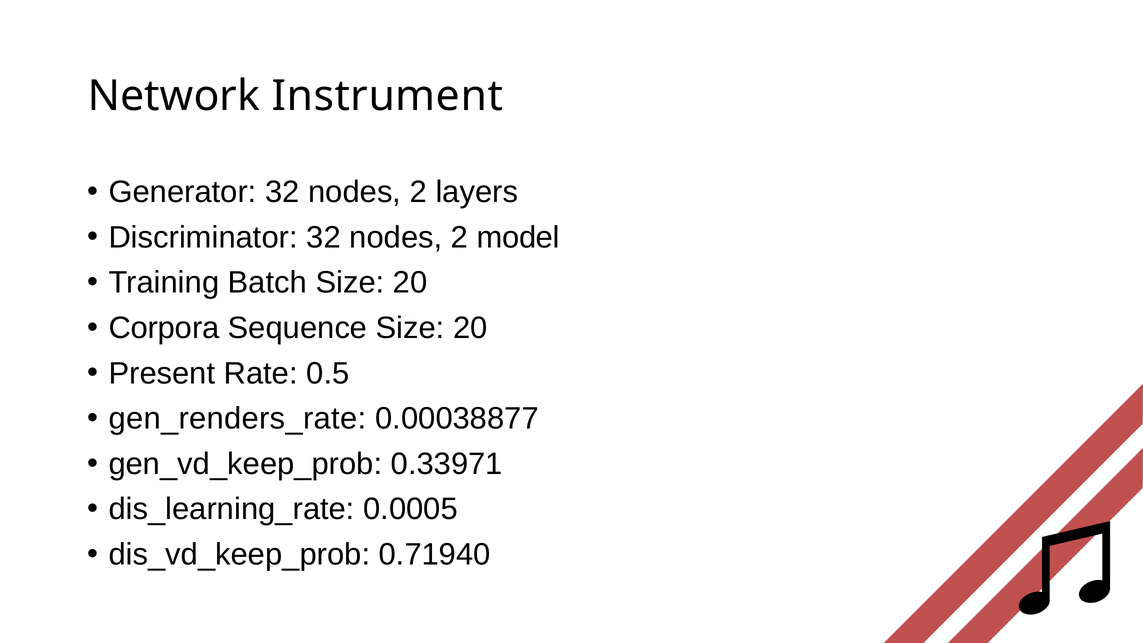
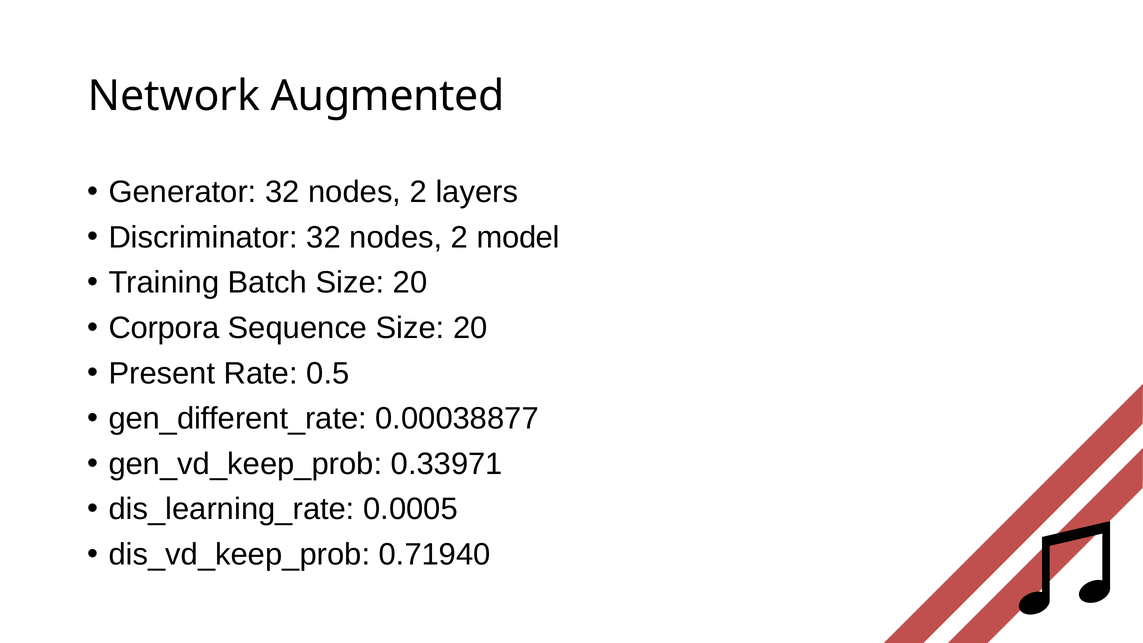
Instrument: Instrument -> Augmented (388, 96)
gen_renders_rate: gen_renders_rate -> gen_different_rate (238, 419)
